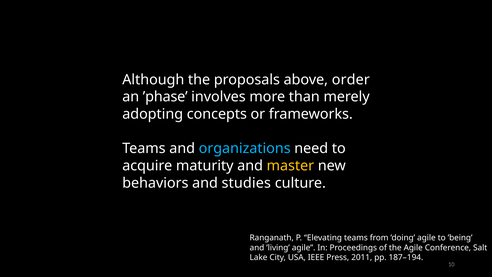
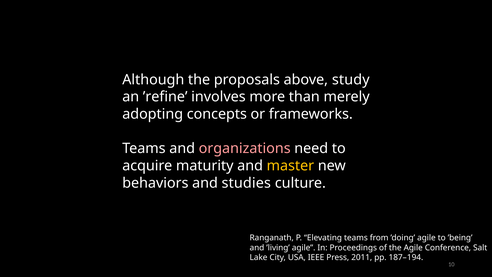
order: order -> study (351, 80)
’phase: ’phase -> ’refine (165, 97)
organizations colour: light blue -> pink (245, 148)
